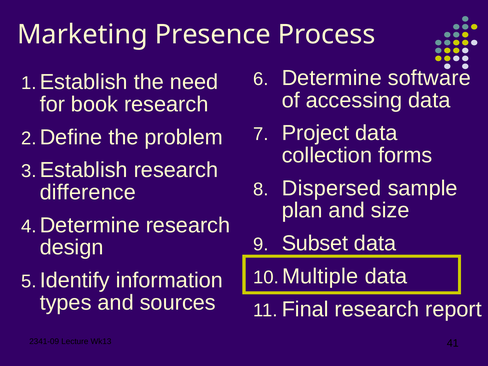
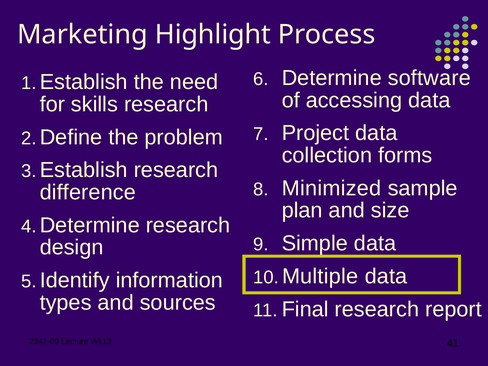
Presence: Presence -> Highlight (213, 34)
book: book -> skills (94, 104)
Dispersed: Dispersed -> Minimized (332, 188)
Subset: Subset -> Simple (315, 243)
